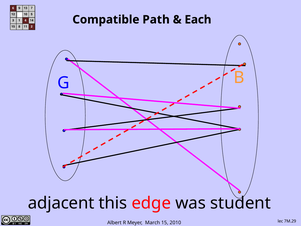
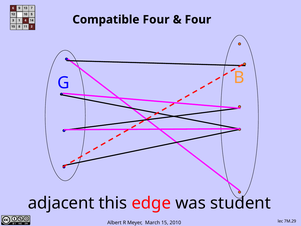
Compatible Path: Path -> Four (156, 20)
Each: Each -> Four (198, 20)
